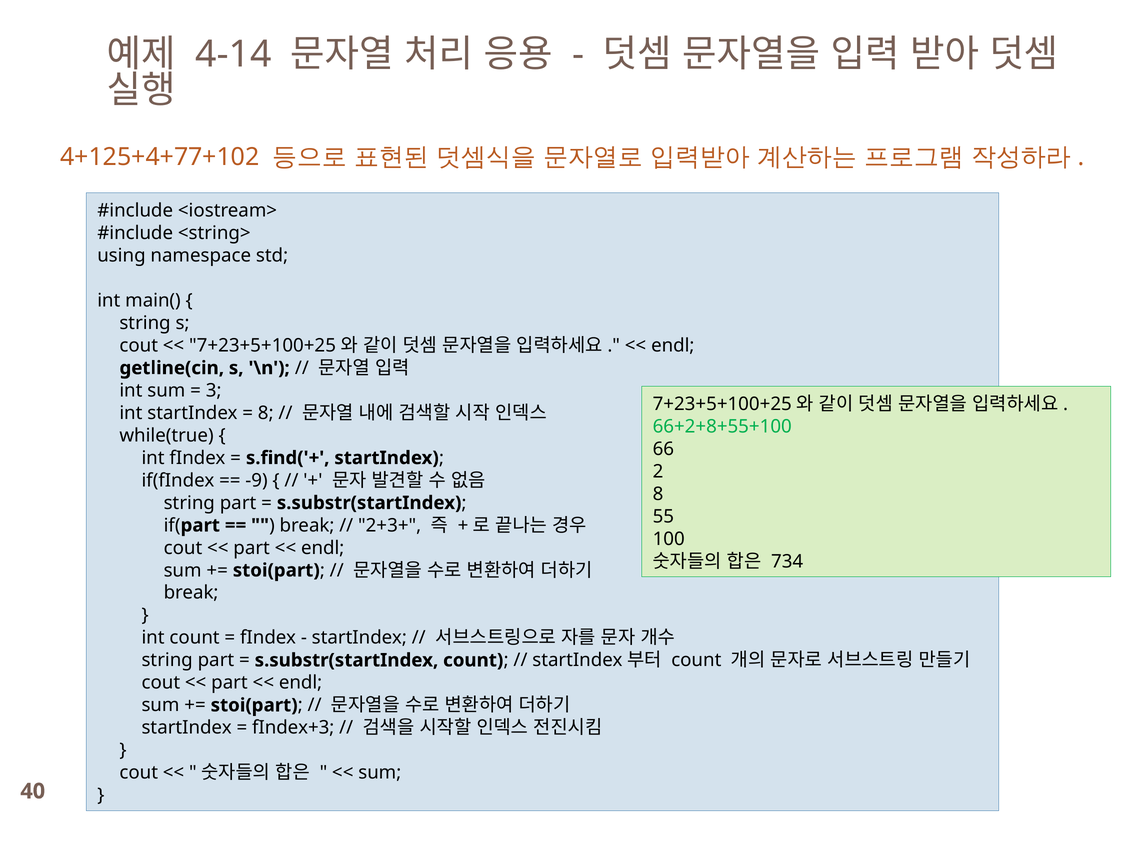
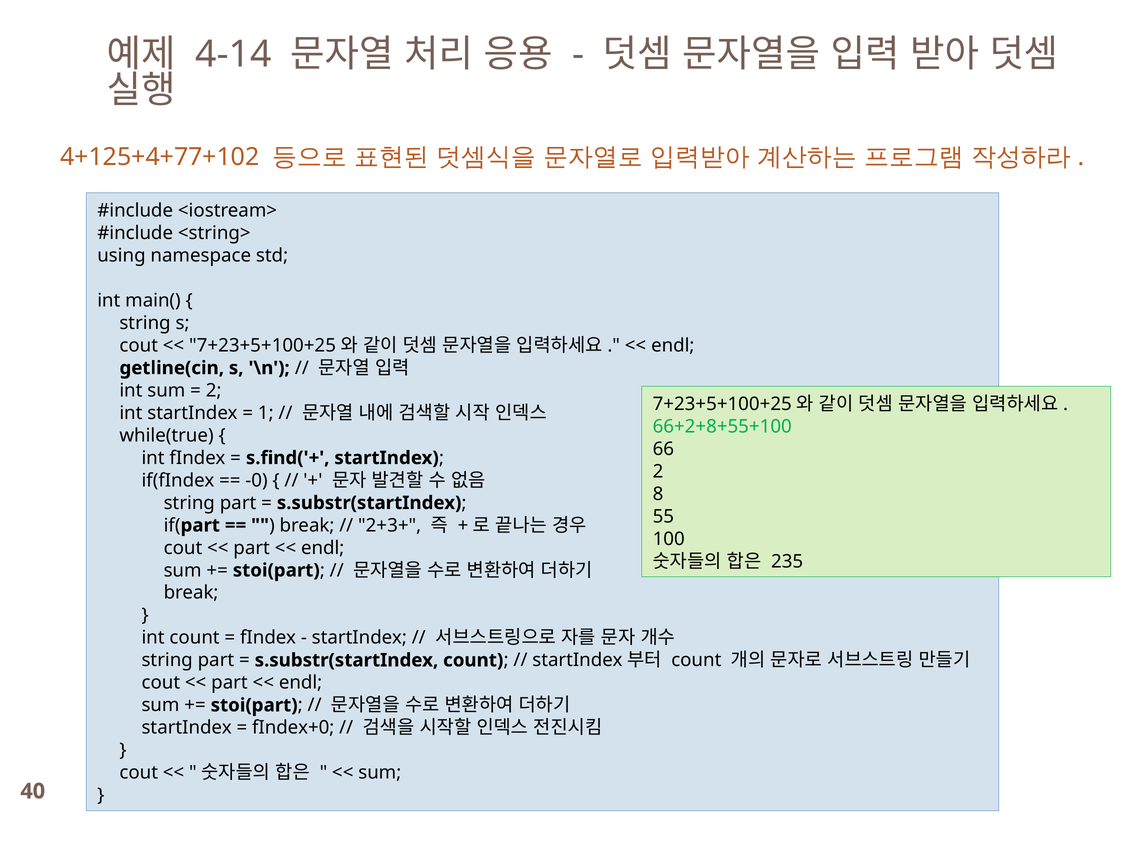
3: 3 -> 2 (214, 390)
8: 8 -> 1 (266, 413)
-9: -9 -> -0 (256, 480)
734: 734 -> 235 (787, 561)
fIndex+3: fIndex+3 -> fIndex+0 (293, 728)
